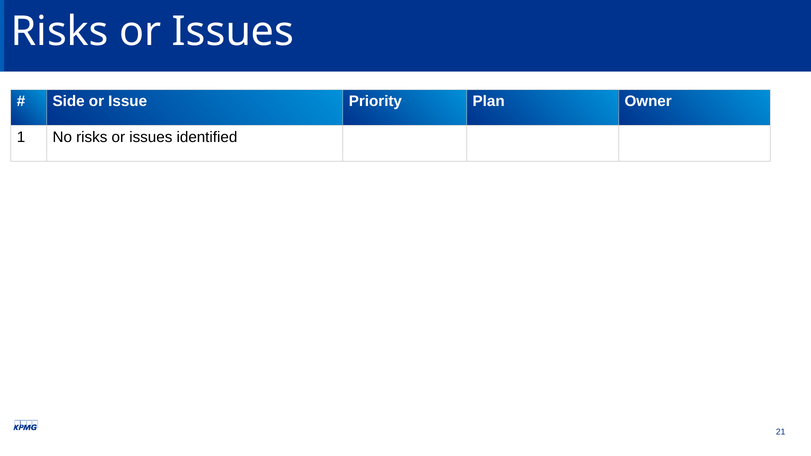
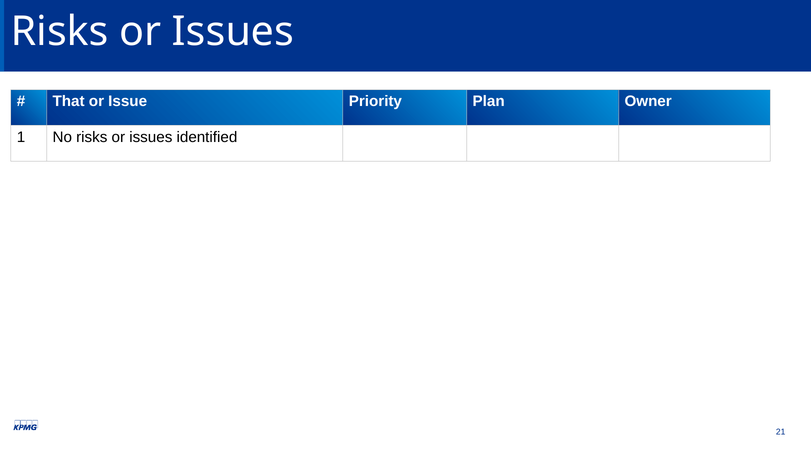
Side: Side -> That (69, 101)
